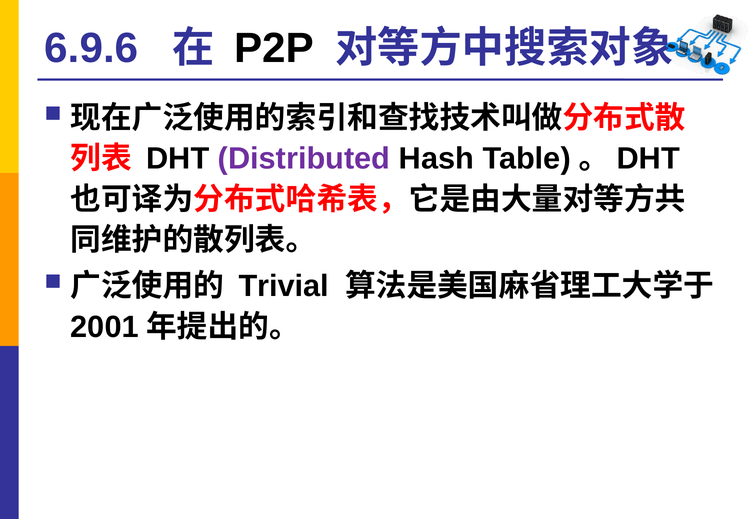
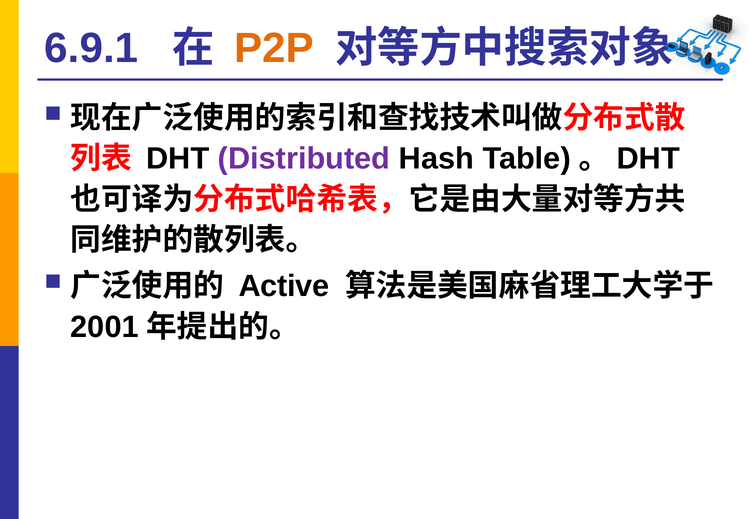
6.9.6: 6.9.6 -> 6.9.1 (91, 48)
P2P colour: black -> orange (274, 48)
Trivial: Trivial -> Active (284, 286)
